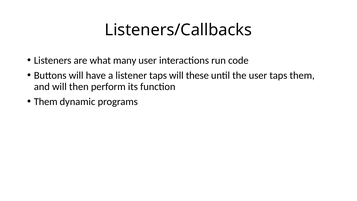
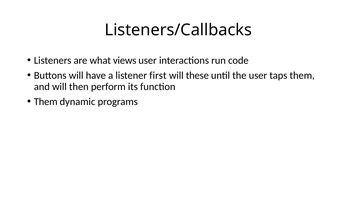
many: many -> views (125, 60)
listener taps: taps -> first (158, 75)
